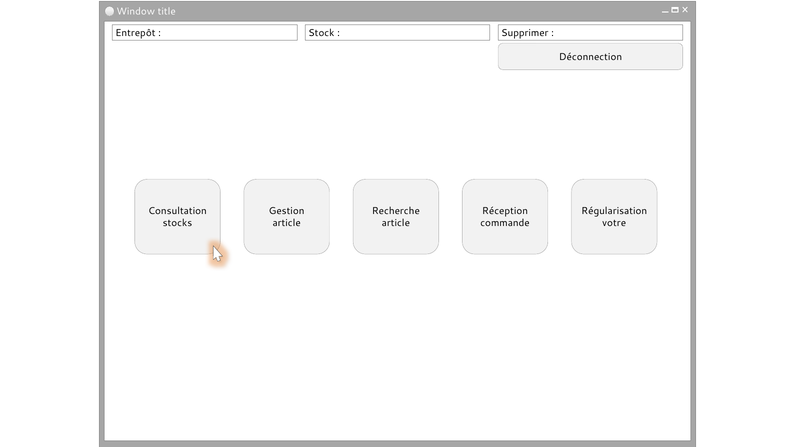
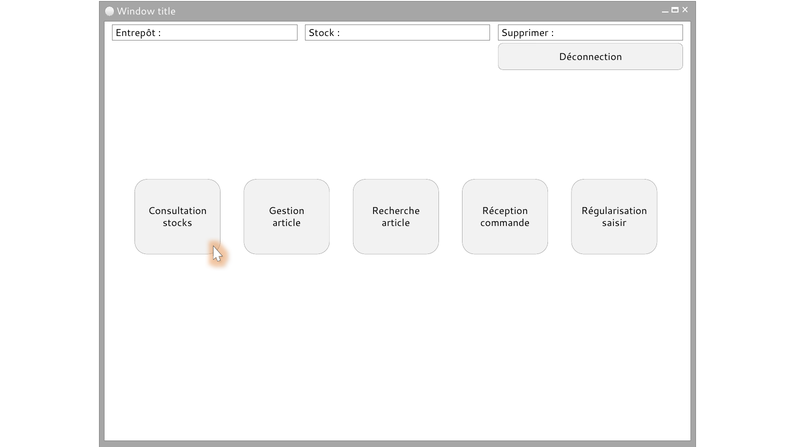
votre: votre -> saisir (614, 223)
